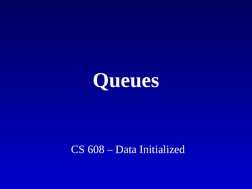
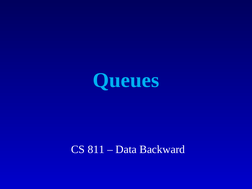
Queues colour: white -> light blue (126, 80)
608: 608 -> 811 (96, 149)
Initialized: Initialized -> Backward (162, 149)
